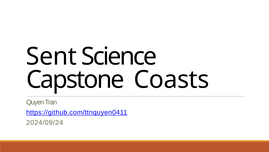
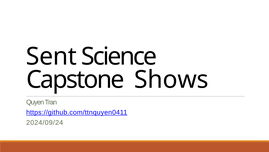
Coasts: Coasts -> Shows (171, 79)
